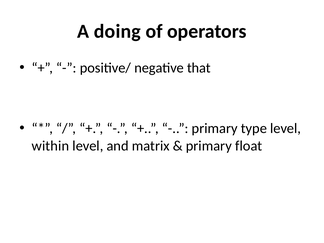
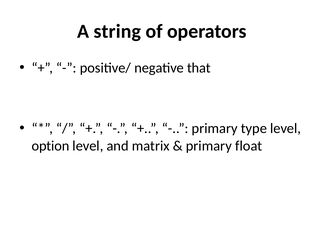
doing: doing -> string (117, 31)
within: within -> option (50, 146)
